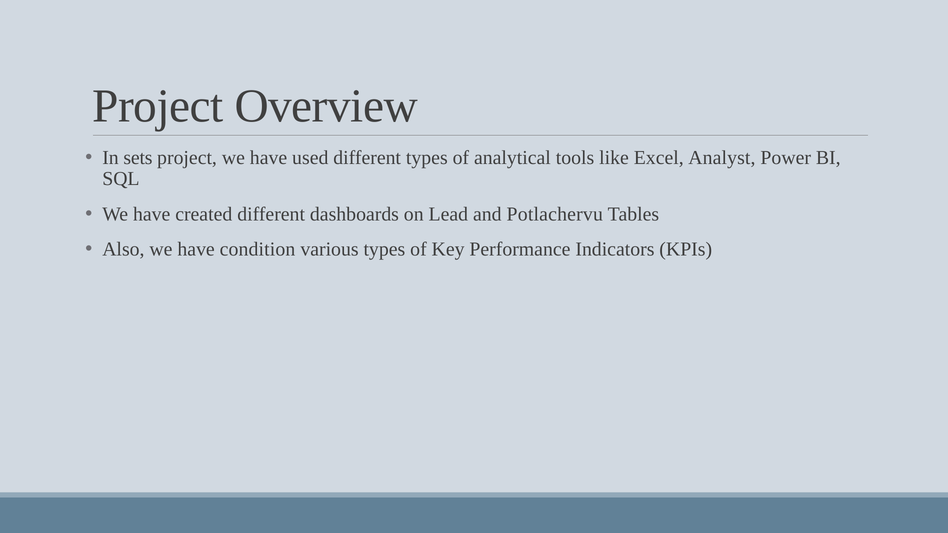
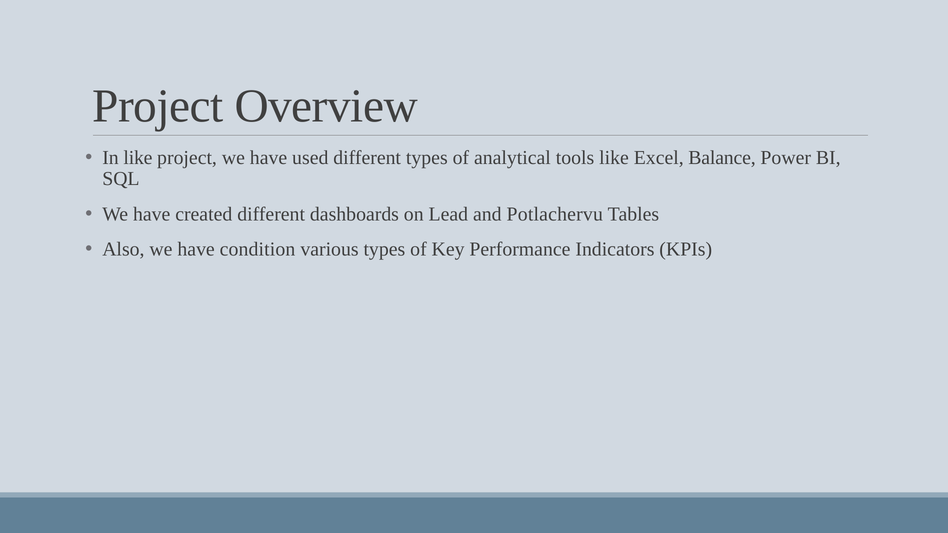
In sets: sets -> like (138, 158)
Analyst: Analyst -> Balance (722, 158)
